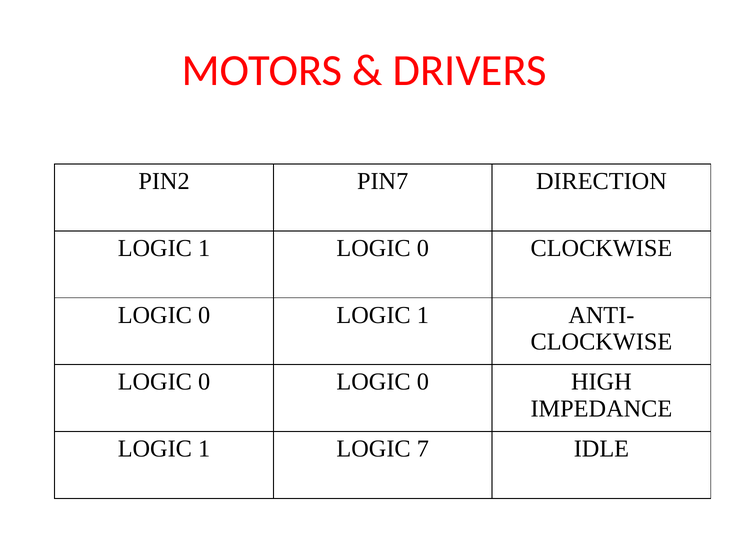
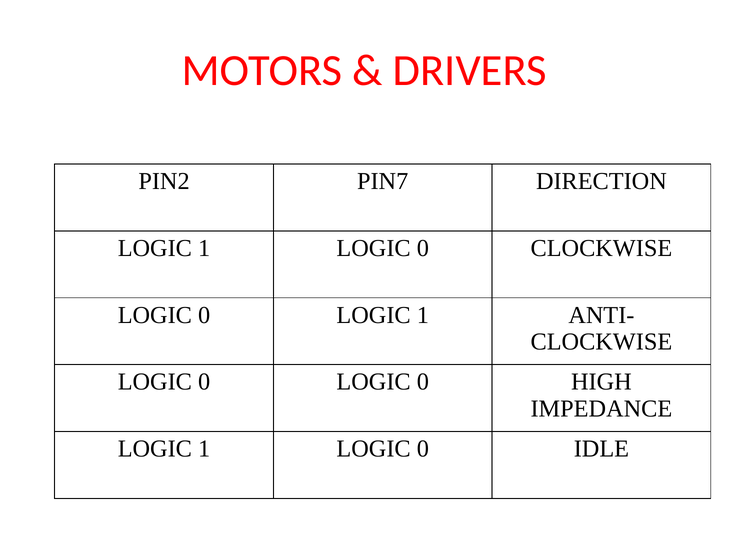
7: 7 -> 0 (423, 449)
